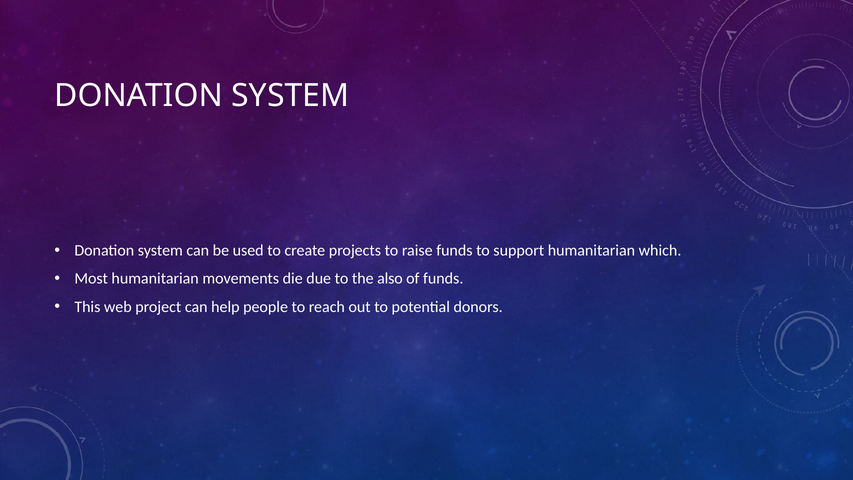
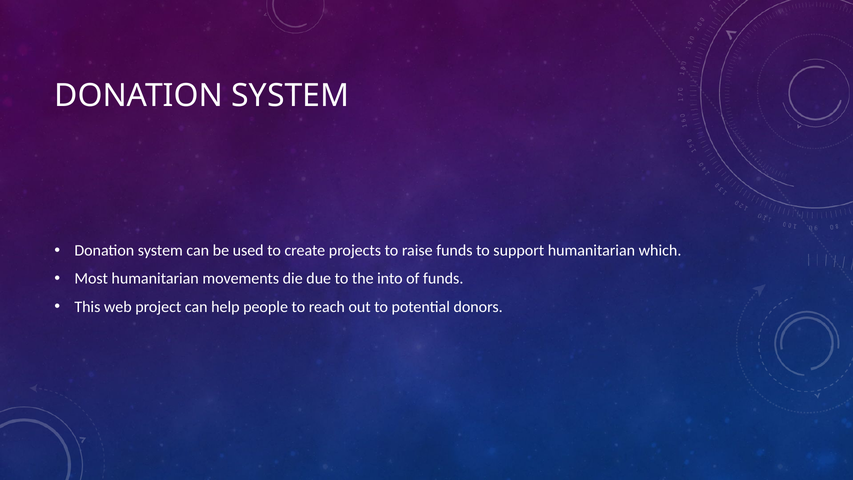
also: also -> into (390, 279)
